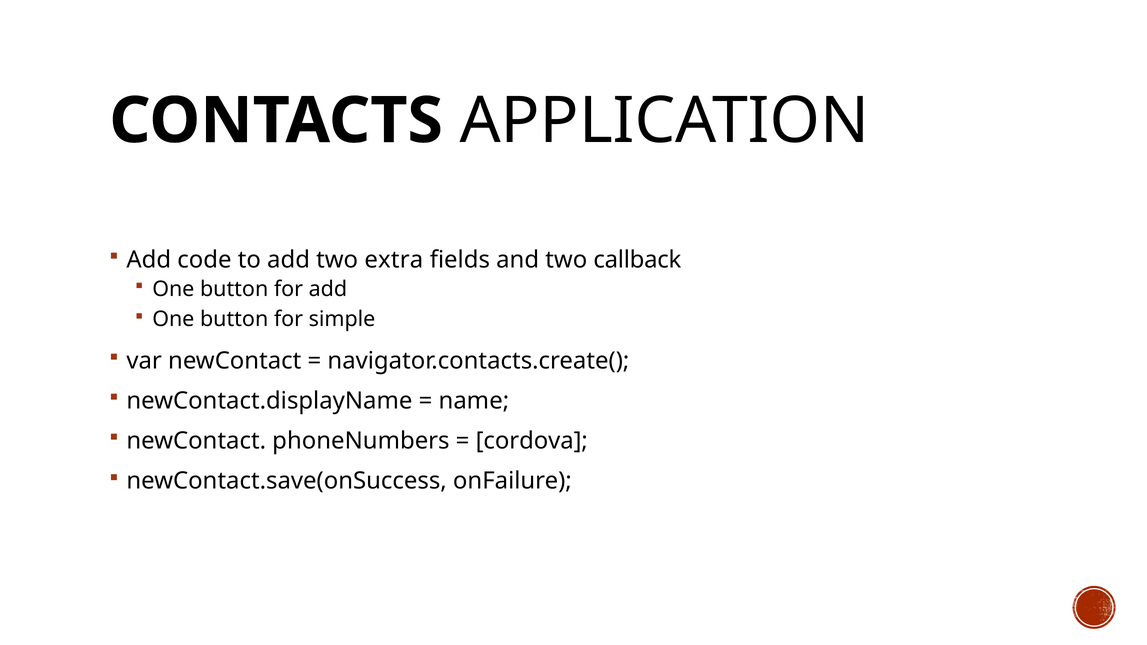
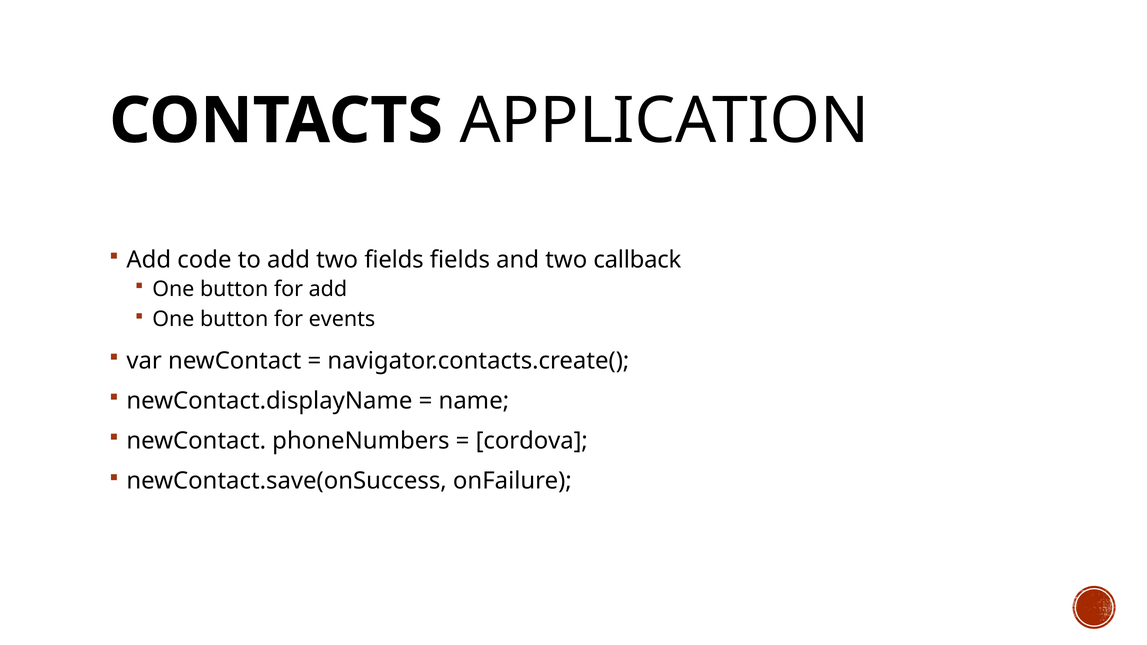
two extra: extra -> fields (394, 260)
simple: simple -> events (342, 319)
